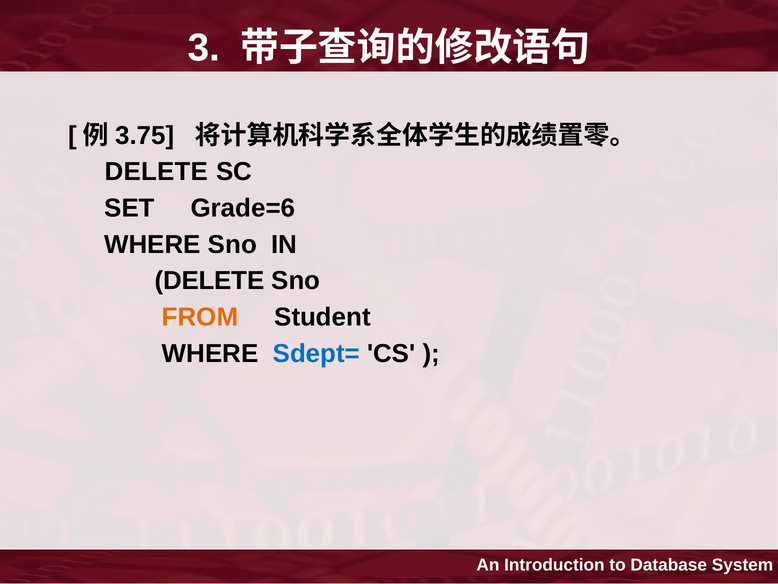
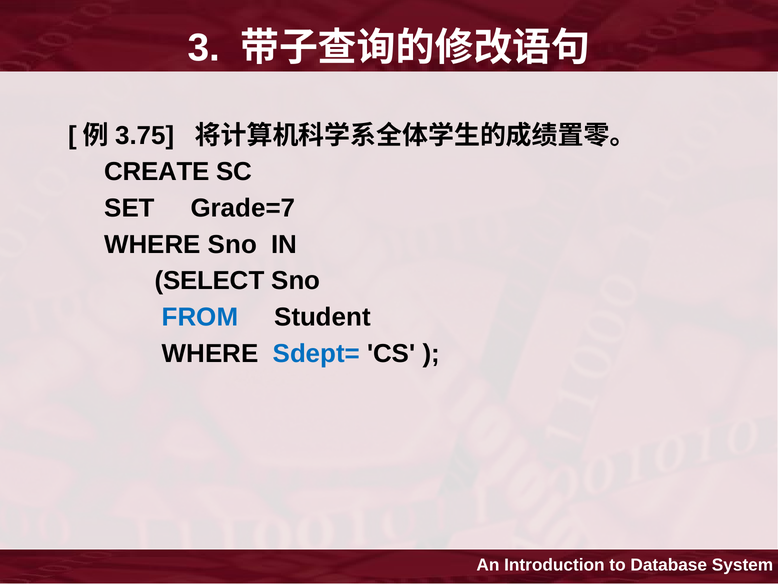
DELETE: DELETE -> CREATE (157, 172)
Grade=6: Grade=6 -> Grade=7 (243, 208)
DELETE: DELETE -> SELECT (210, 281)
FROM colour: orange -> blue (200, 317)
